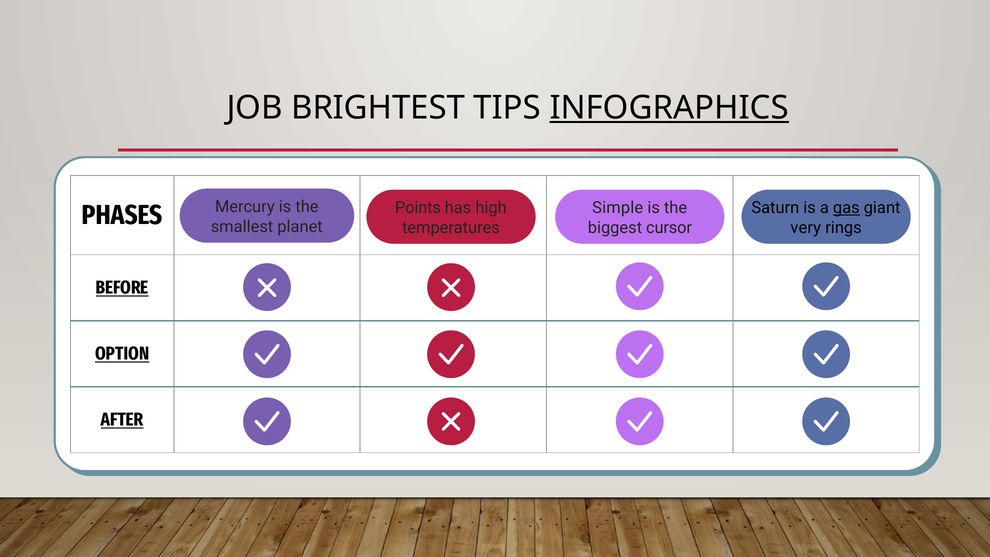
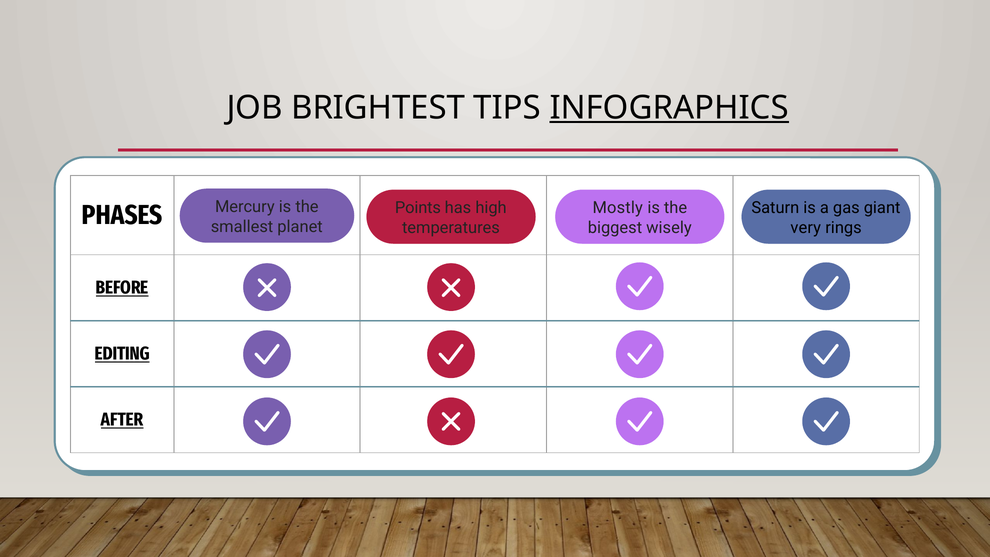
Simple: Simple -> Mostly (618, 208)
gas underline: present -> none (846, 208)
cursor: cursor -> wisely (669, 228)
OPTION: OPTION -> EDITING (122, 354)
